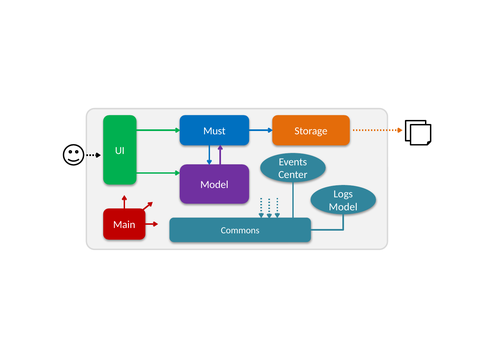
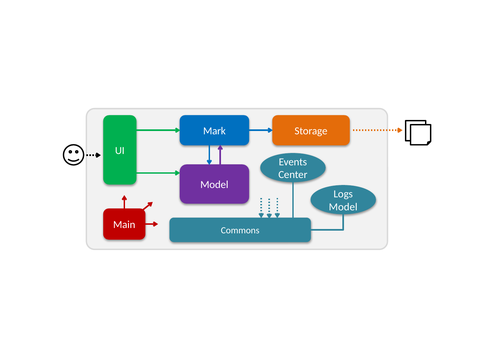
Must: Must -> Mark (214, 131)
